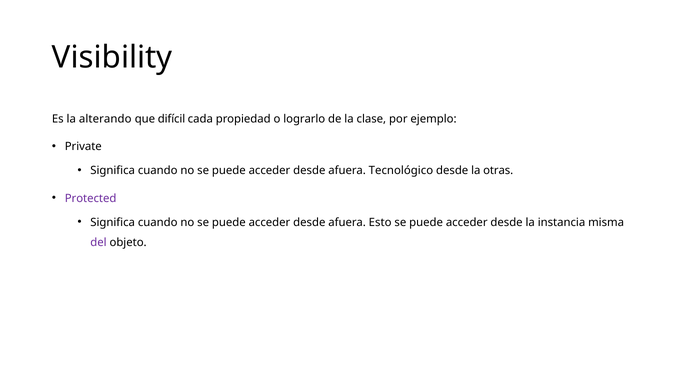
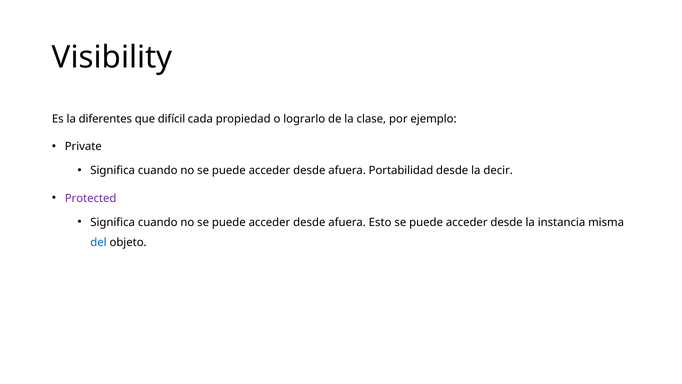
alterando: alterando -> diferentes (105, 119)
Tecnológico: Tecnológico -> Portabilidad (401, 171)
otras: otras -> decir (498, 171)
del colour: purple -> blue (98, 242)
